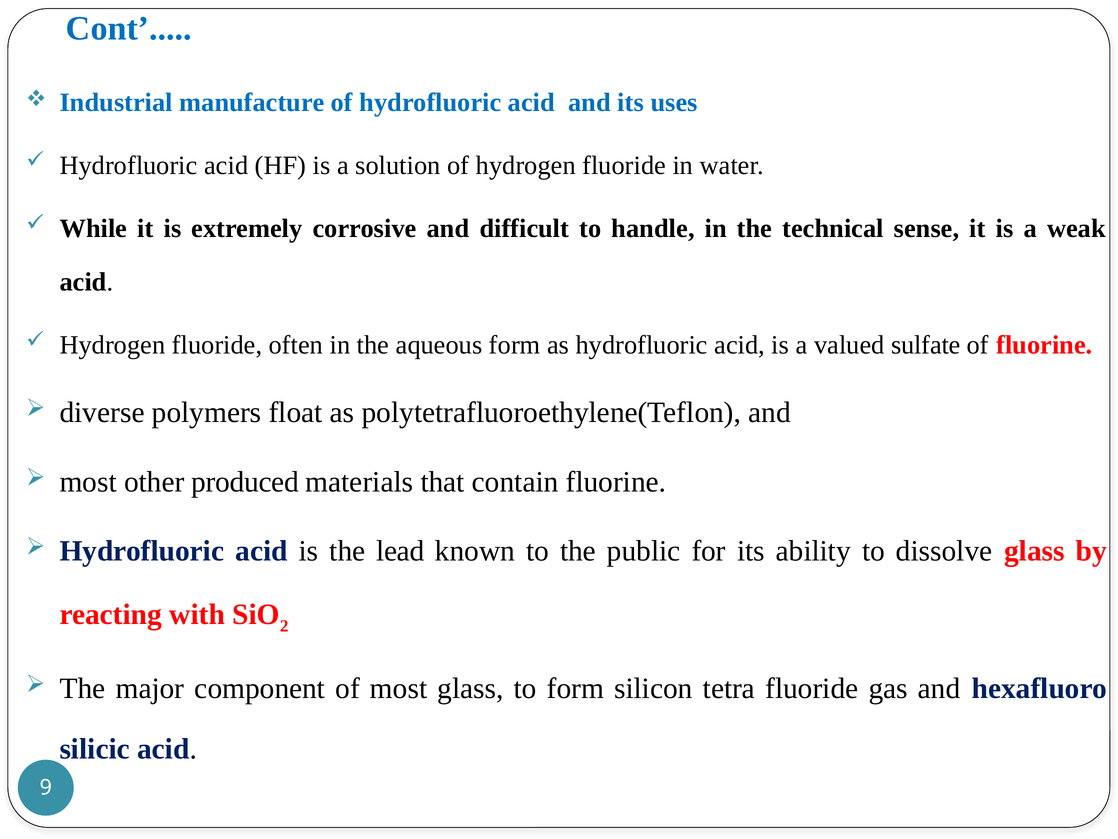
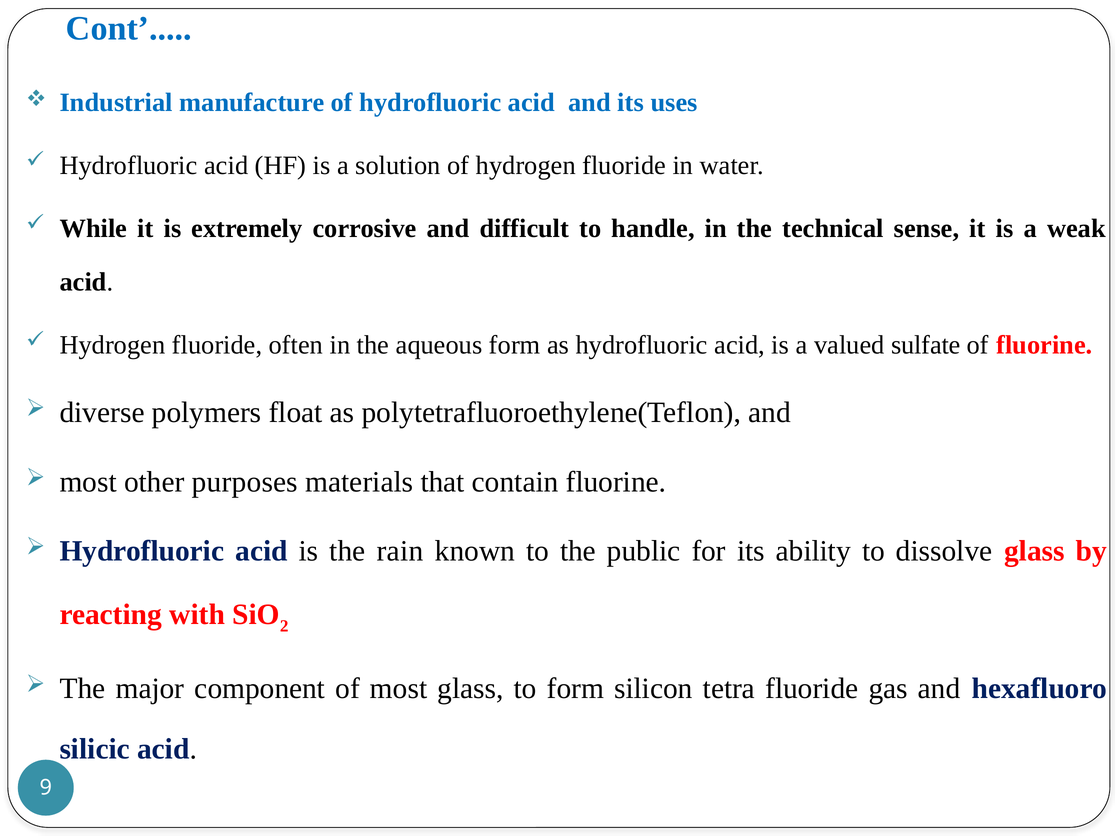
produced: produced -> purposes (245, 482)
lead: lead -> rain (400, 551)
